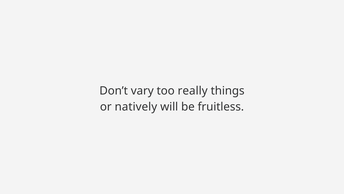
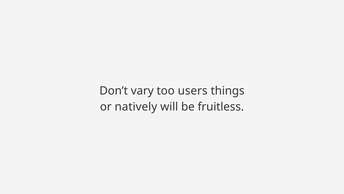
really: really -> users (193, 91)
